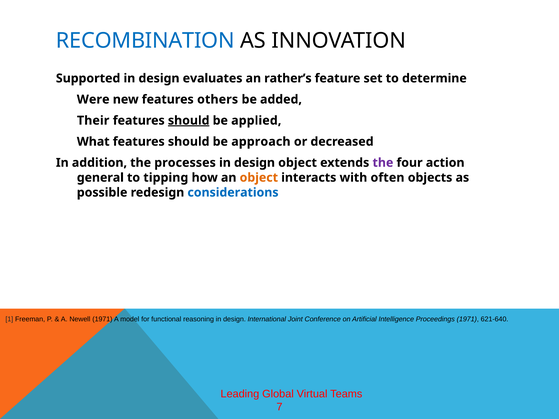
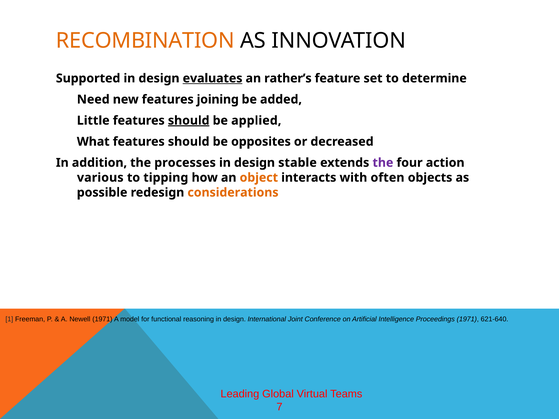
RECOMBINATION colour: blue -> orange (145, 41)
evaluates underline: none -> present (213, 78)
Were: Were -> Need (93, 99)
others: others -> joining (218, 99)
Their: Their -> Little (93, 121)
approach: approach -> opposites (261, 142)
design object: object -> stable (298, 163)
general: general -> various (100, 178)
considerations colour: blue -> orange (233, 193)
